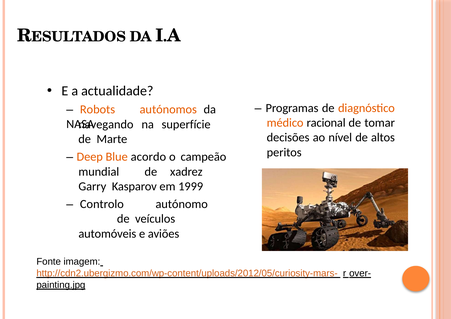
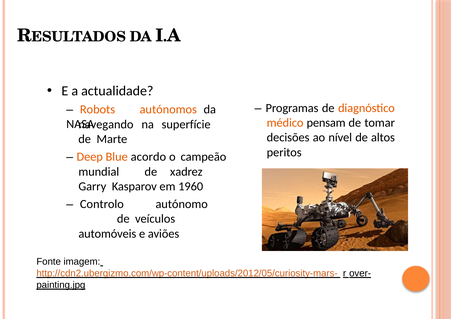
racional: racional -> pensam (326, 123)
1999: 1999 -> 1960 (191, 186)
